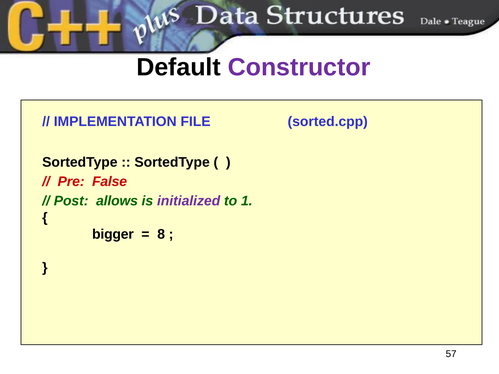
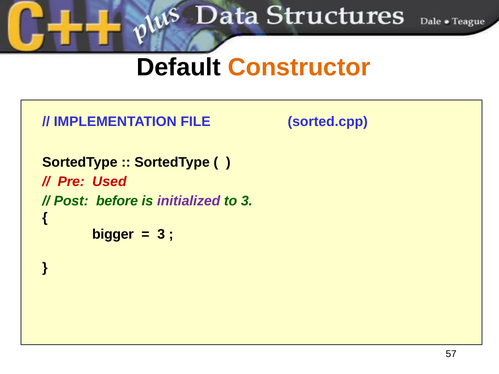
Constructor colour: purple -> orange (299, 67)
False: False -> Used (109, 182)
allows: allows -> before (117, 201)
to 1: 1 -> 3 (247, 201)
8: 8 -> 3 (161, 234)
